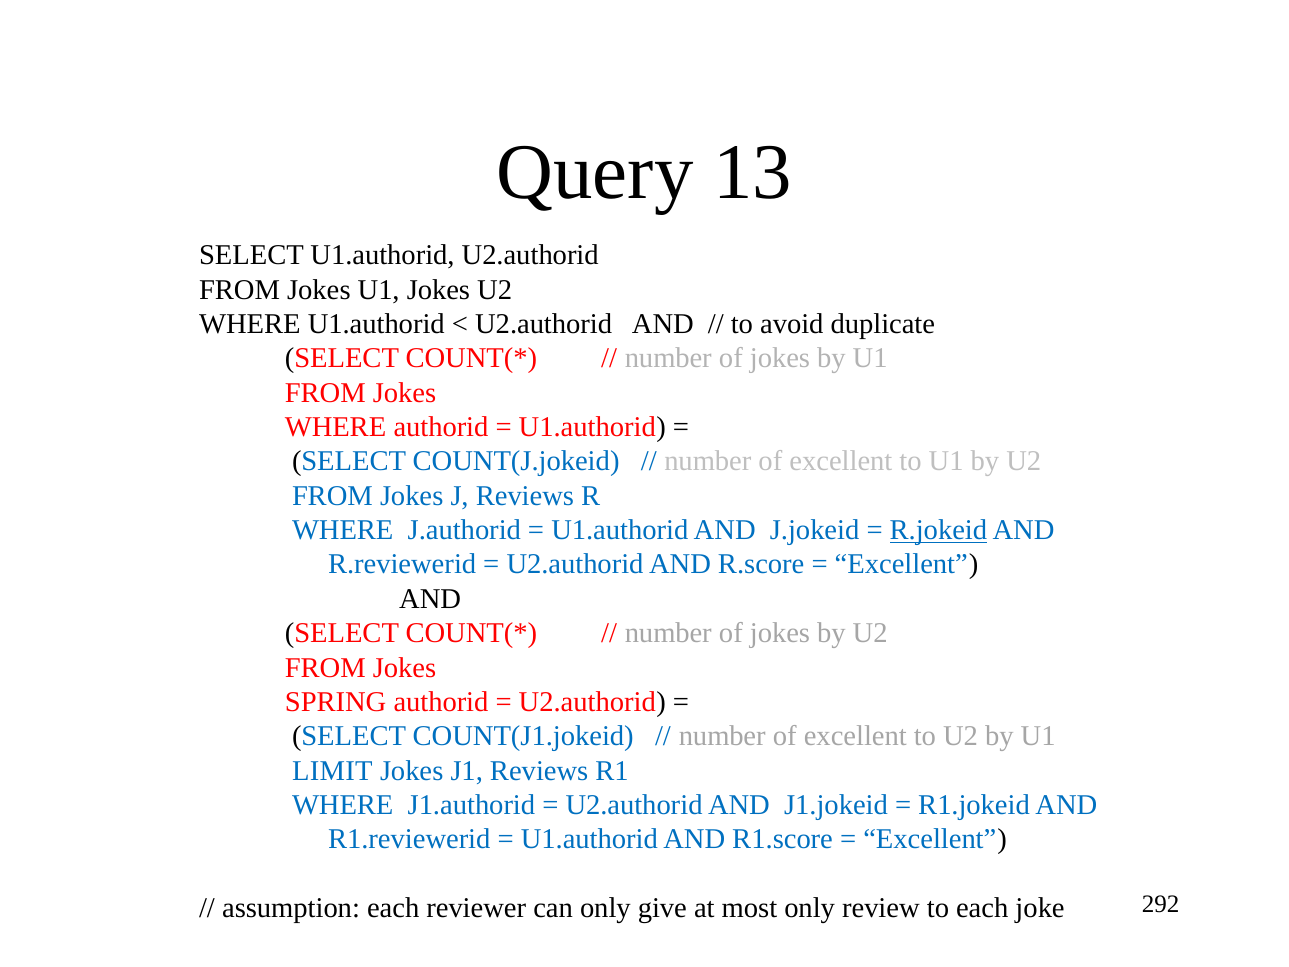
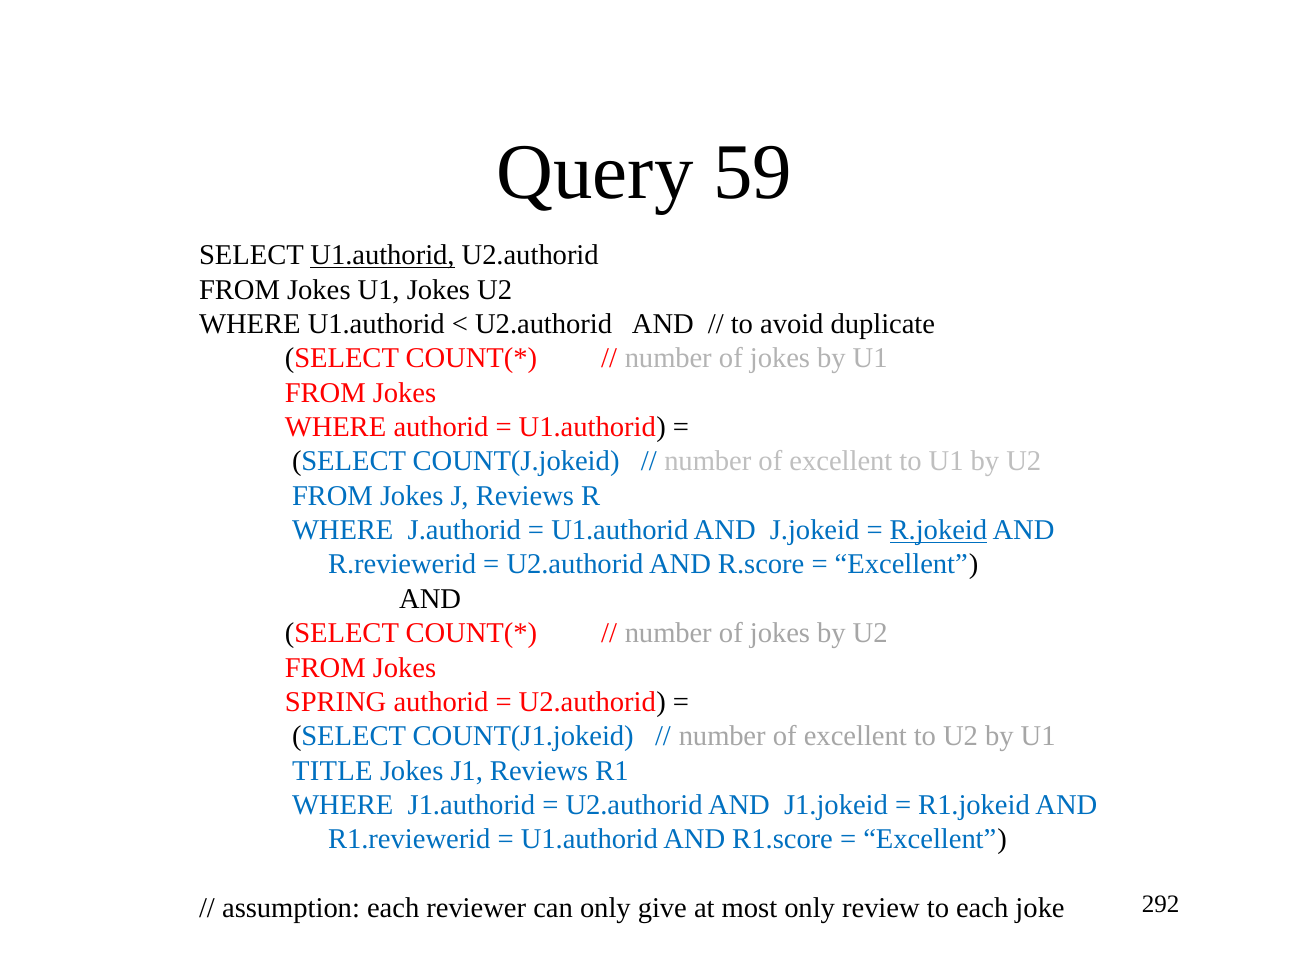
13: 13 -> 59 (752, 172)
U1.authorid underline: none -> present (382, 255)
LIMIT: LIMIT -> TITLE (332, 771)
